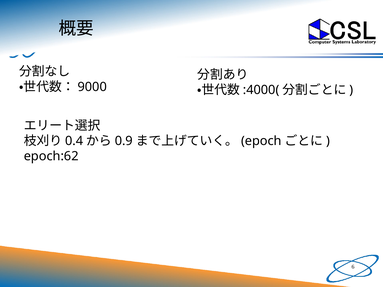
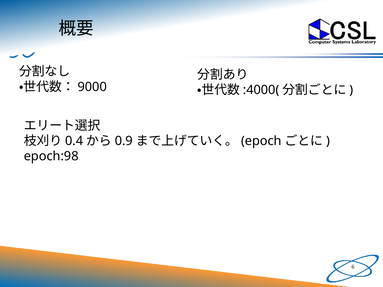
epoch:62: epoch:62 -> epoch:98 (51, 156)
